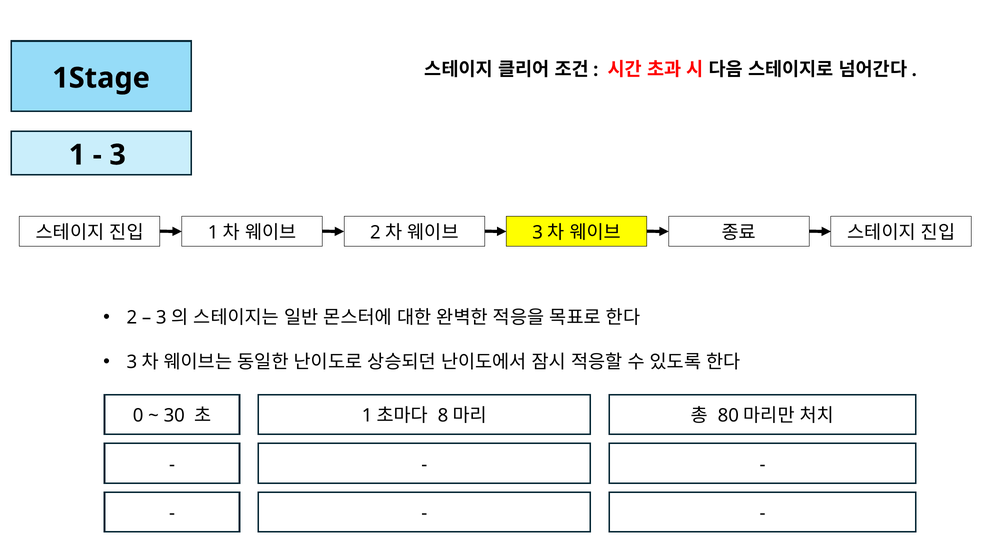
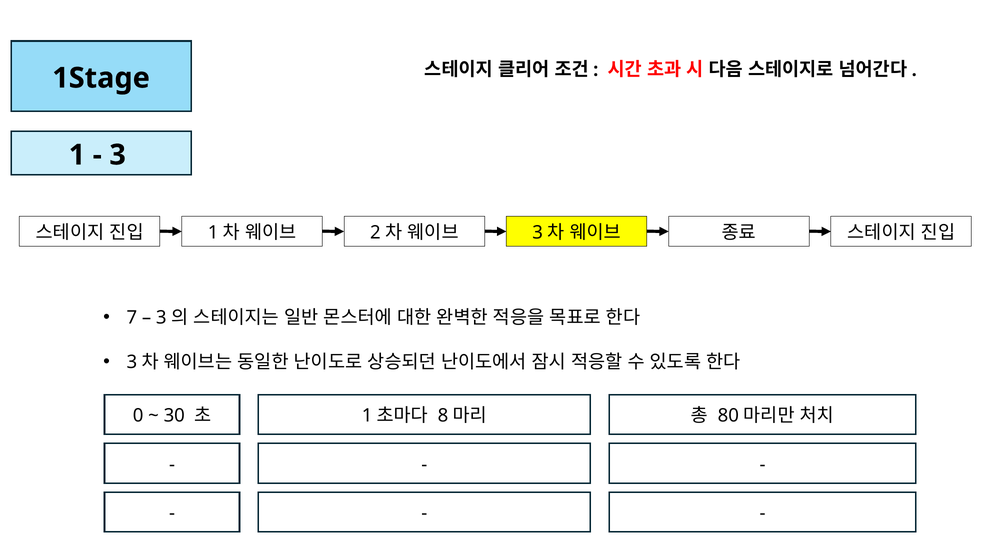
2: 2 -> 7 (132, 317)
